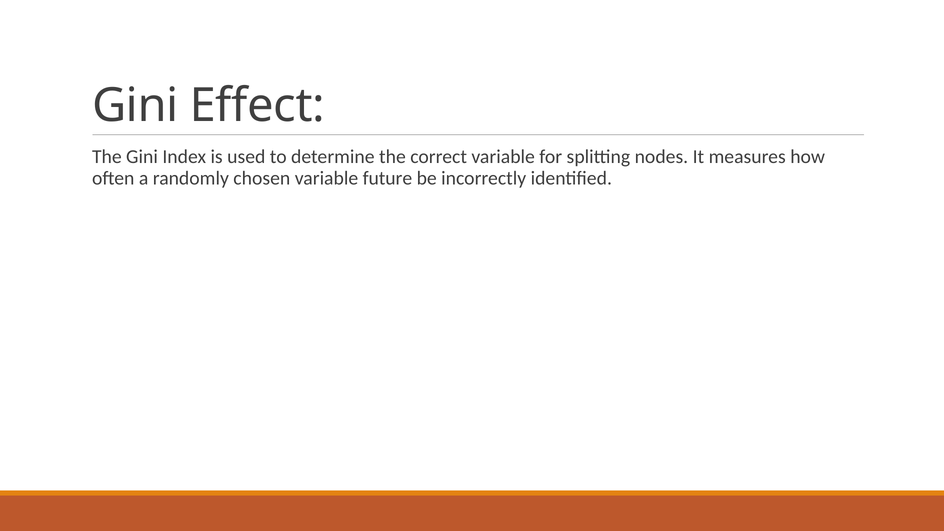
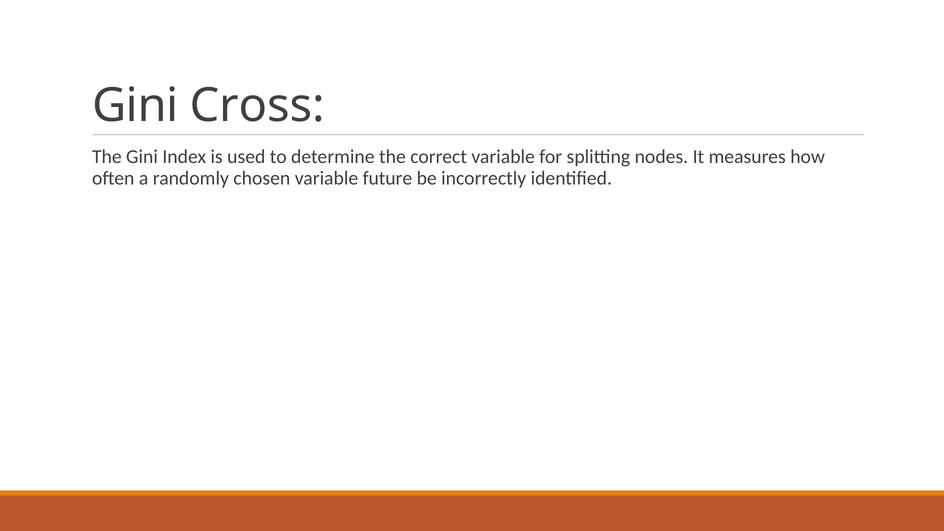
Effect: Effect -> Cross (257, 106)
